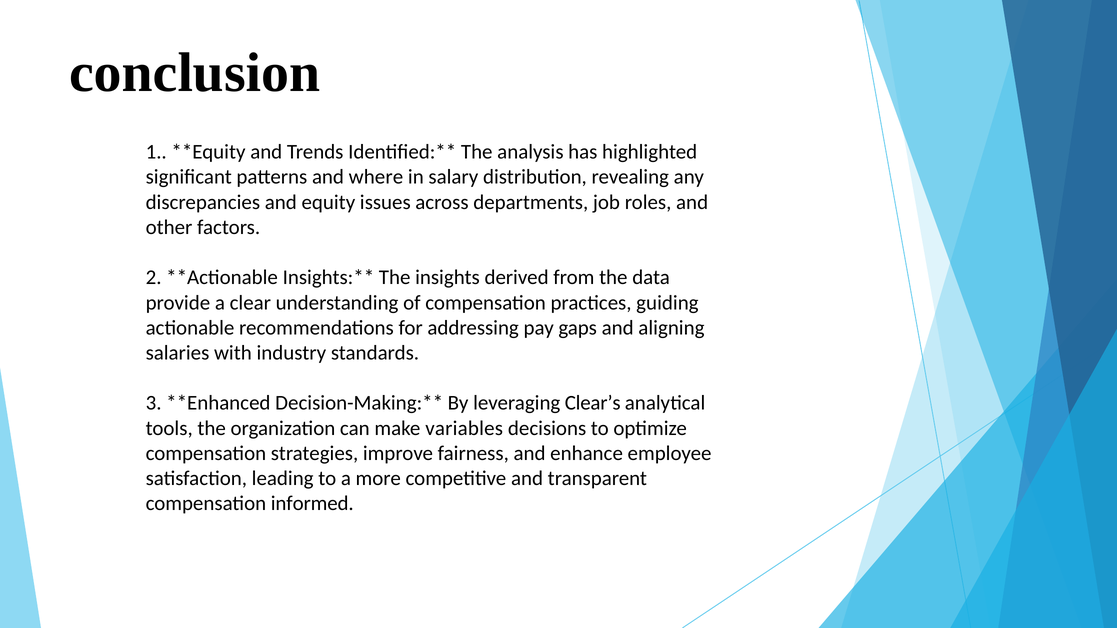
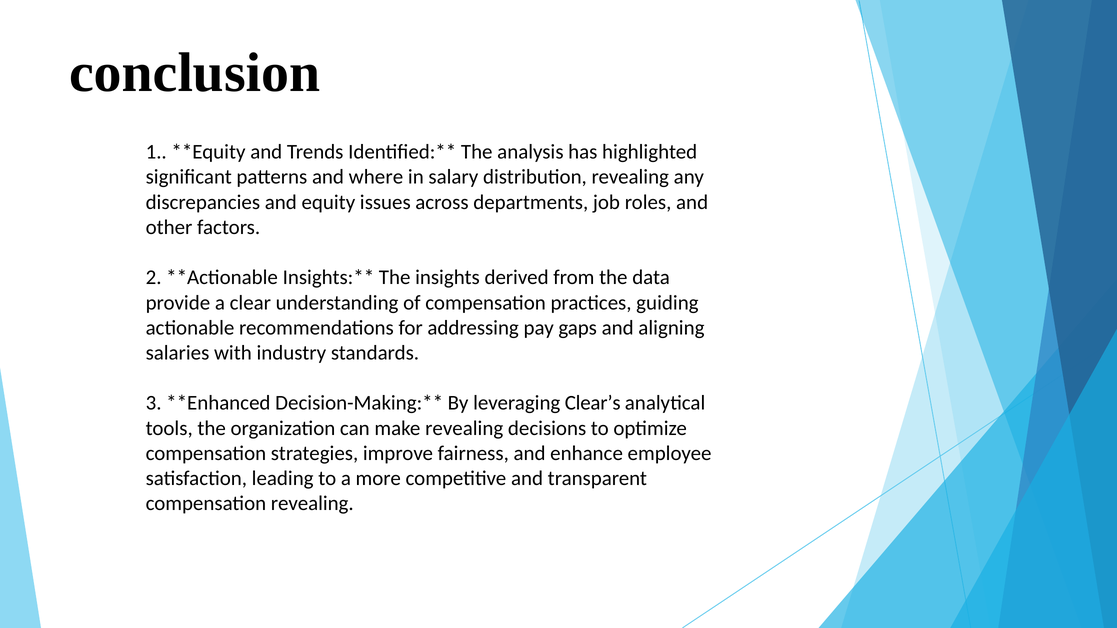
make variables: variables -> revealing (464, 428)
compensation informed: informed -> revealing (312, 504)
